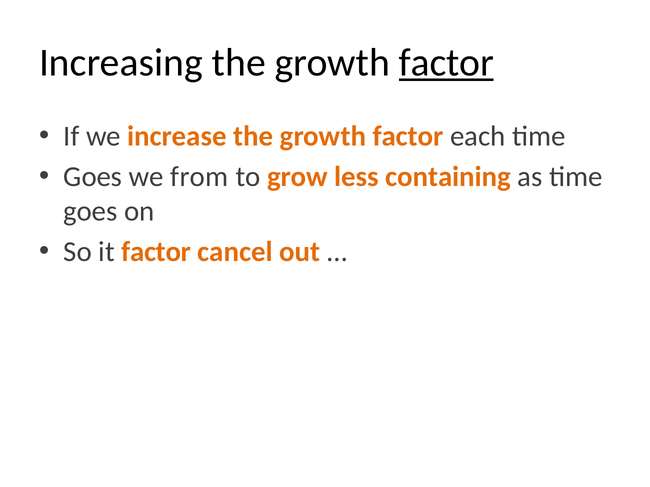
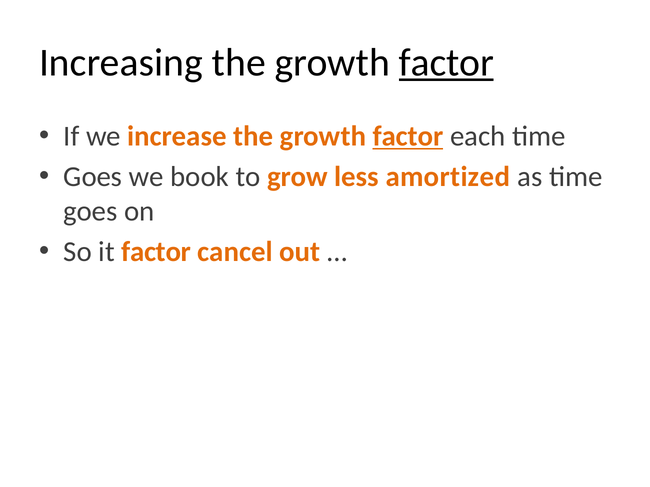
factor underline: none -> present (408, 136)
from: from -> book (200, 177)
containing: containing -> amortized (448, 177)
